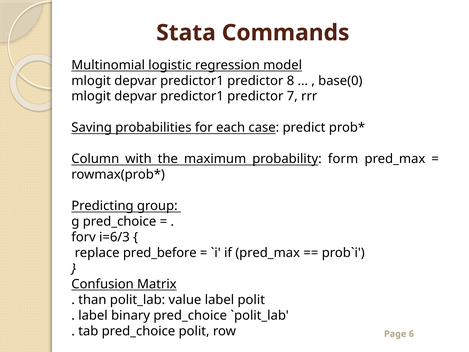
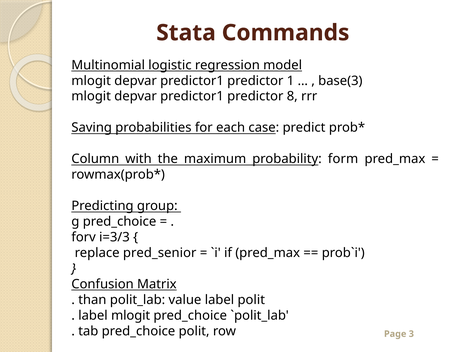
8: 8 -> 1 (290, 81)
base(0: base(0 -> base(3 (340, 81)
7: 7 -> 8 (292, 96)
i=6/3: i=6/3 -> i=3/3 (114, 237)
pred_before: pred_before -> pred_senior (160, 253)
label binary: binary -> mlogit (131, 315)
6: 6 -> 3 (411, 334)
